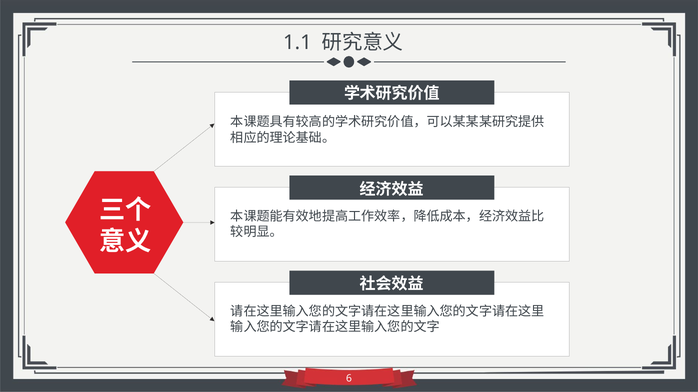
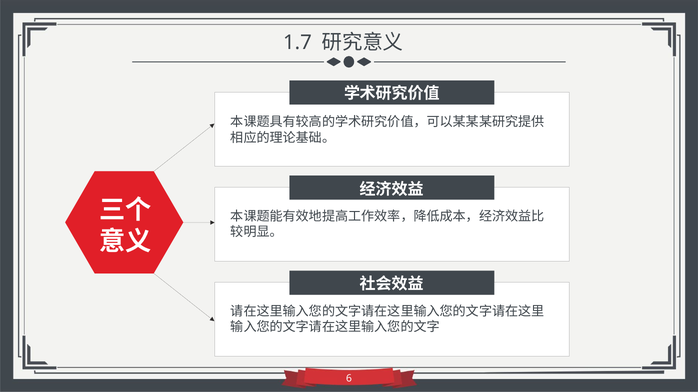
1.1: 1.1 -> 1.7 (297, 43)
